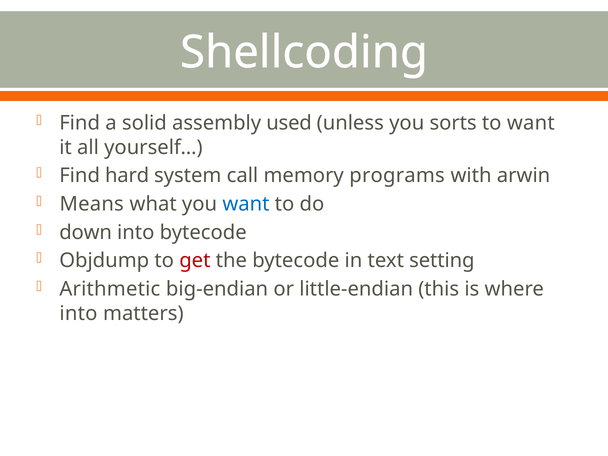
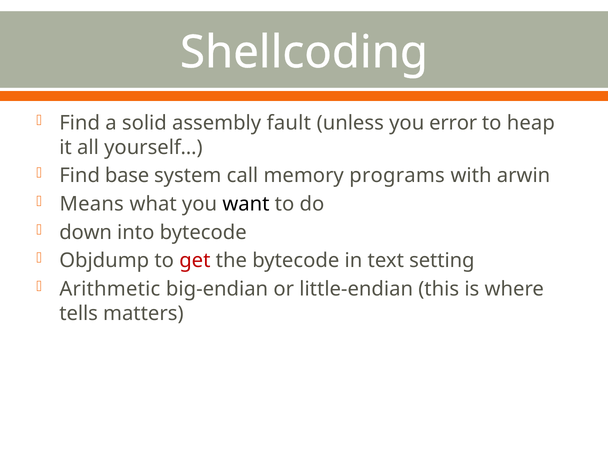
used: used -> fault (289, 123)
sorts: sorts -> error (453, 123)
to want: want -> heap (531, 123)
hard: hard -> base (127, 176)
want colour: blue -> black (246, 204)
into: into -> tells (79, 313)
